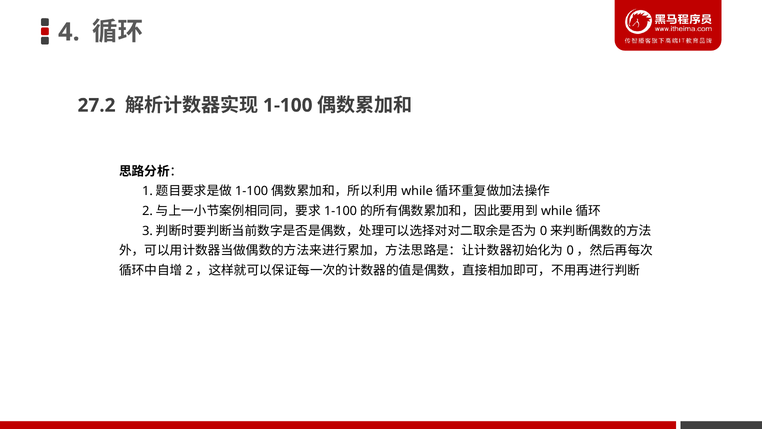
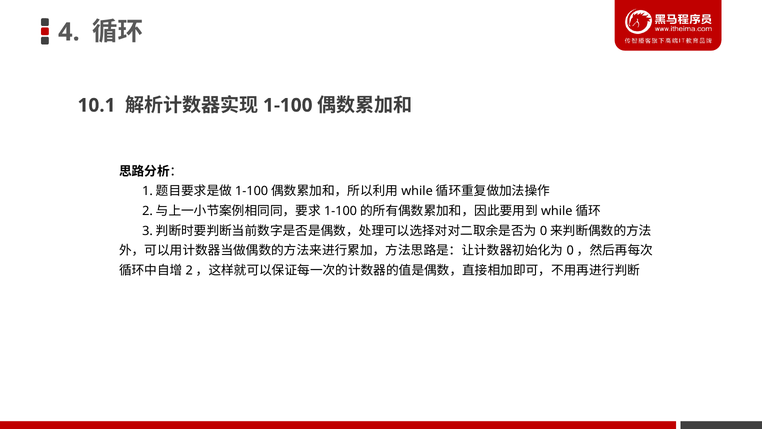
27.2: 27.2 -> 10.1 (97, 105)
